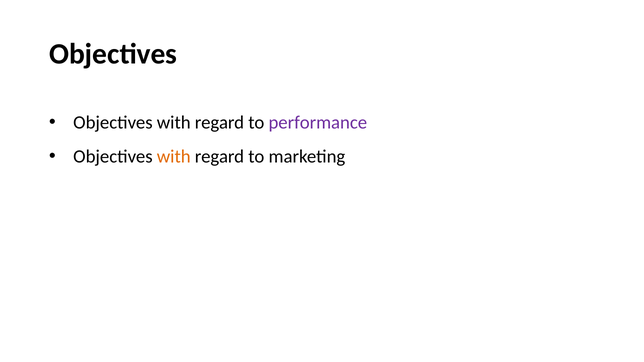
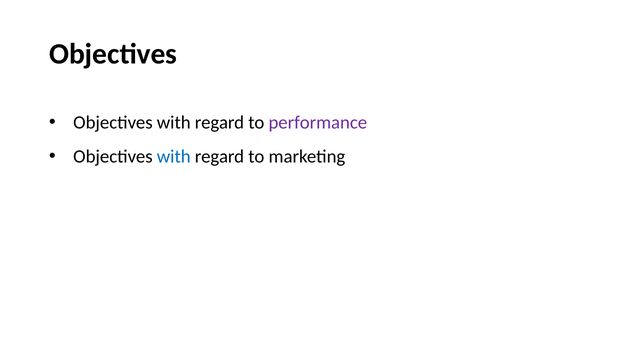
with colour: orange -> blue (174, 157)
